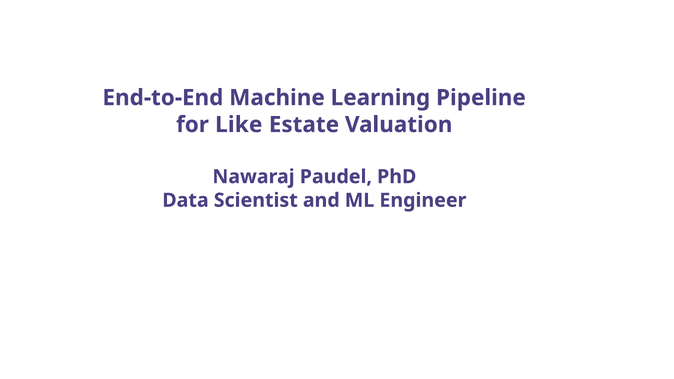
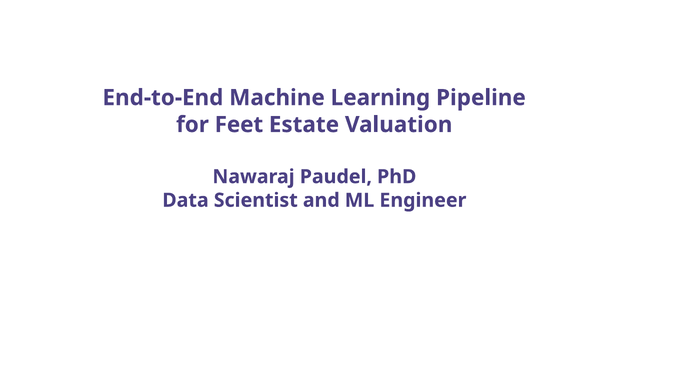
Like: Like -> Feet (239, 125)
